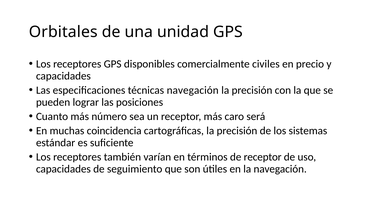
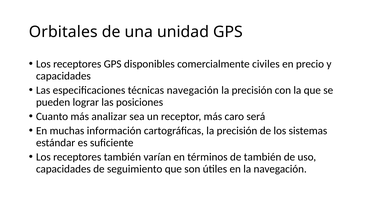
número: número -> analizar (109, 117)
coincidencia: coincidencia -> información (114, 131)
de receptor: receptor -> también (263, 157)
